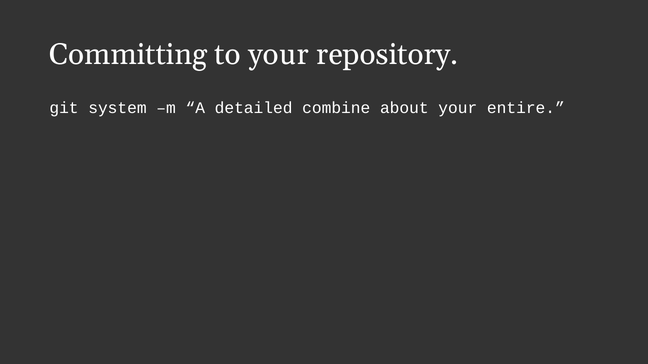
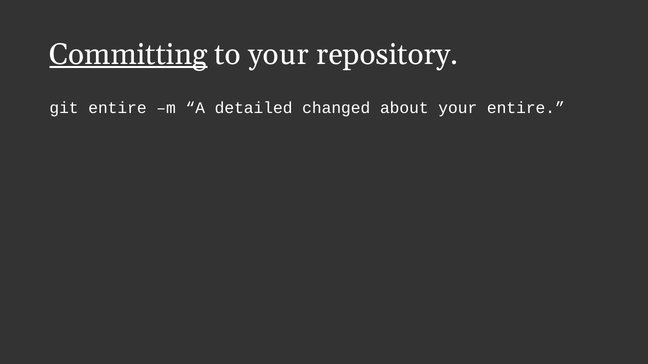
Committing underline: none -> present (128, 54)
git system: system -> entire (117, 108)
combine: combine -> changed (336, 108)
